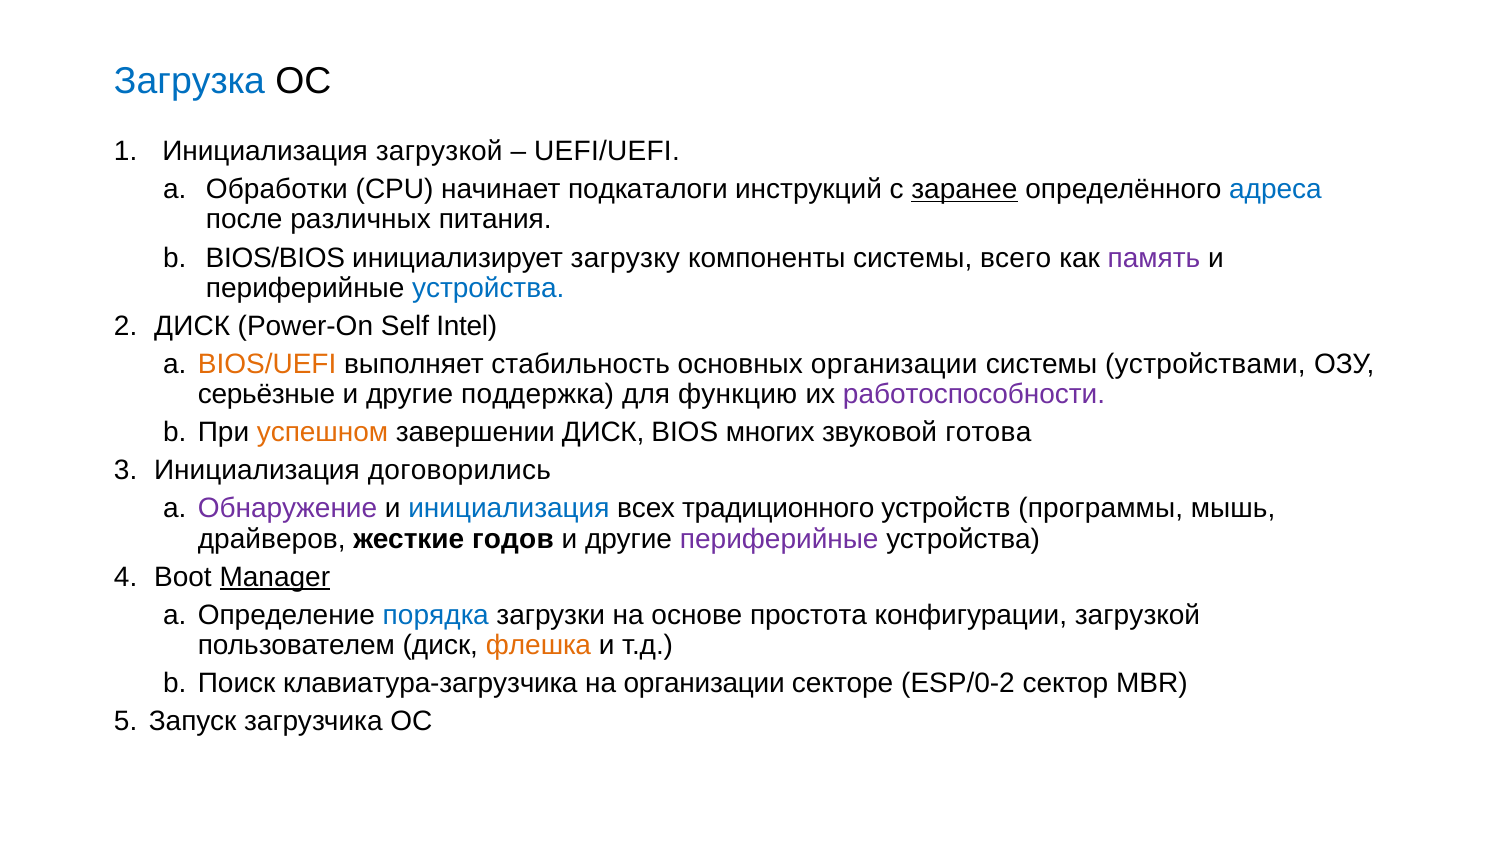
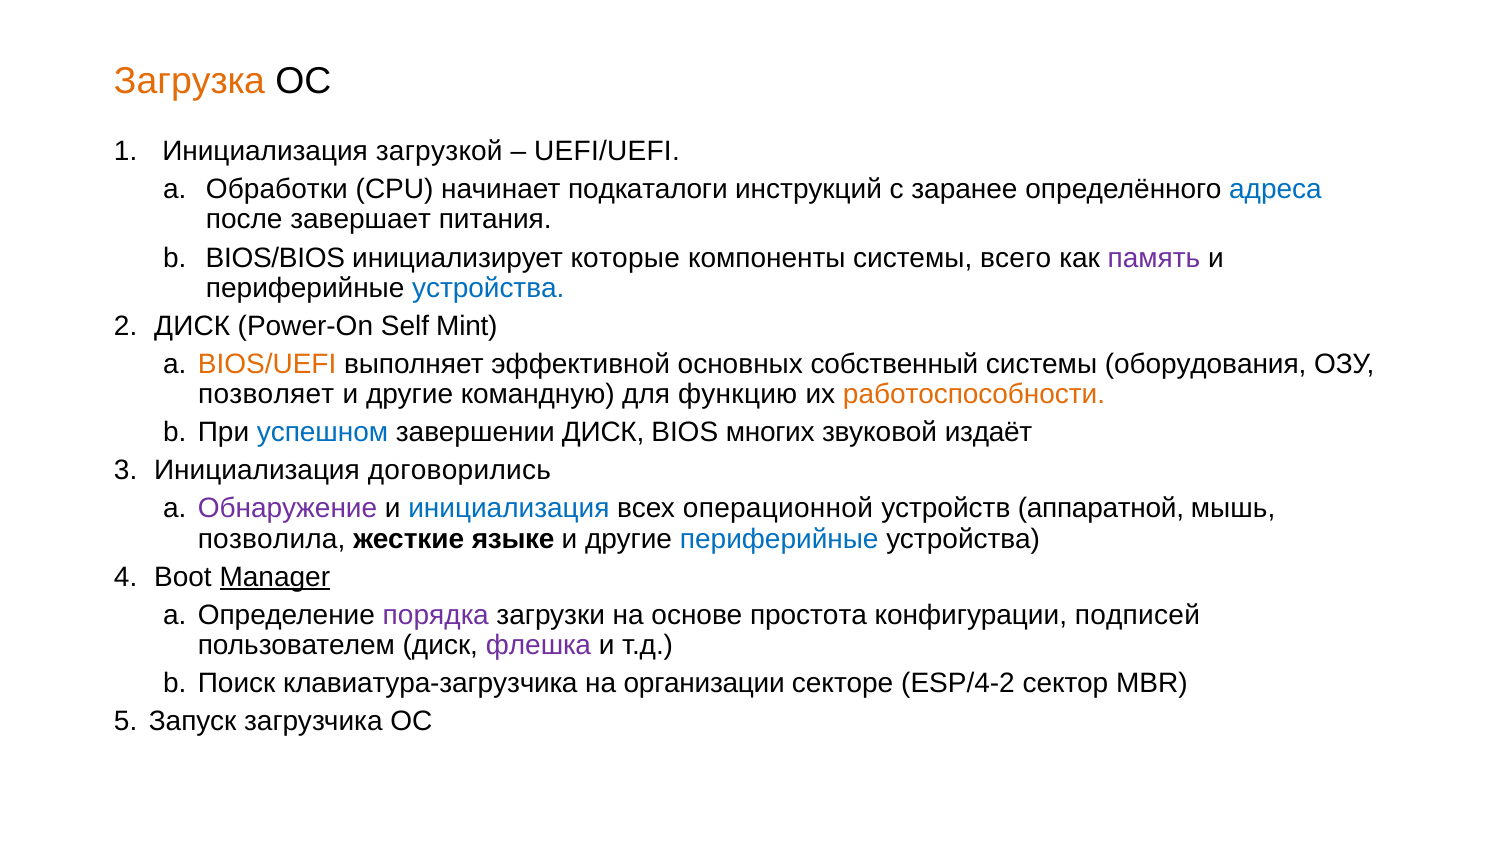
Загрузка colour: blue -> orange (189, 81)
заранее underline: present -> none (964, 189)
различных: различных -> завершает (361, 220)
загрузку: загрузку -> которые (625, 258)
Intel: Intel -> Mint (467, 326)
стабильность: стабильность -> эффективной (581, 364)
основных организации: организации -> собственный (894, 364)
устройствами: устройствами -> оборудования (1206, 364)
серьёзные: серьёзные -> позволяет (266, 394)
поддержка: поддержка -> командную (538, 394)
работоспособности colour: purple -> orange (974, 394)
успешном colour: orange -> blue (323, 432)
готова: готова -> издаёт (989, 432)
традиционного: традиционного -> операционной (778, 509)
программы: программы -> аппаратной (1101, 509)
драйверов: драйверов -> позволила (272, 539)
годов: годов -> языке (513, 539)
периферийные colour: purple -> blue (779, 539)
порядка colour: blue -> purple (436, 615)
конфигурации загрузкой: загрузкой -> подписей (1137, 615)
флешка colour: orange -> purple (538, 645)
ESP/0-2: ESP/0-2 -> ESP/4-2 (958, 683)
